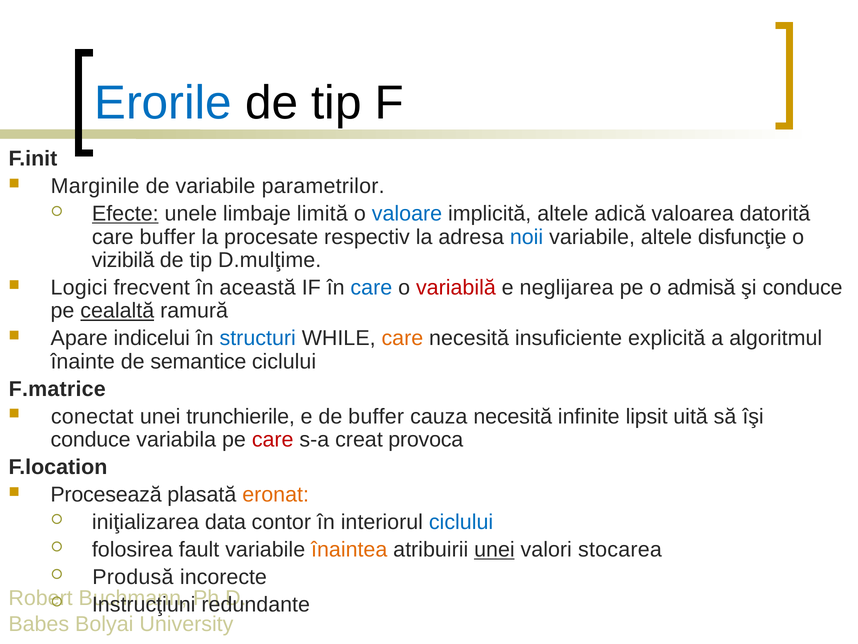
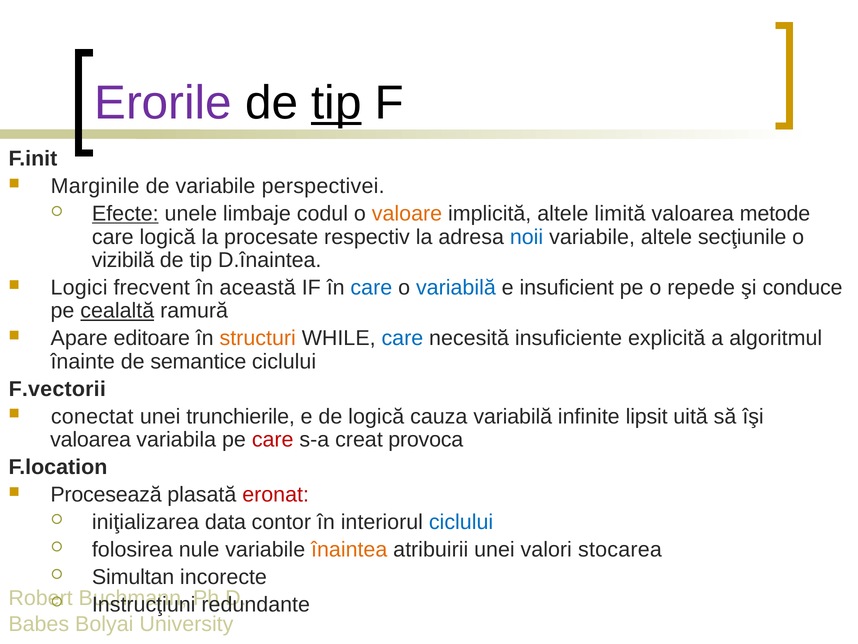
Erorile colour: blue -> purple (163, 103)
tip underline: none -> present (336, 103)
parametrilor: parametrilor -> perspectivei (323, 186)
limită: limită -> codul (322, 214)
valoare colour: blue -> orange (407, 214)
adică: adică -> limită (620, 214)
datorită: datorită -> metode (775, 214)
care buffer: buffer -> logică (168, 237)
disfuncţie: disfuncţie -> secţiunile (742, 237)
D.mulţime: D.mulţime -> D.înaintea (270, 260)
variabilă colour: red -> blue (456, 287)
neglijarea: neglijarea -> insuficient (567, 287)
admisă: admisă -> repede (701, 287)
indicelui: indicelui -> editoare (152, 338)
structuri colour: blue -> orange (258, 338)
care colour: orange -> blue (402, 338)
F.matrice: F.matrice -> F.vectorii (57, 389)
de buffer: buffer -> logică (376, 416)
cauza necesită: necesită -> variabilă (513, 416)
conduce: conduce -> valoarea (91, 439)
eronat colour: orange -> red (276, 494)
fault: fault -> nule (199, 549)
unei underline: present -> none (494, 549)
Produsă: Produsă -> Simultan (133, 577)
